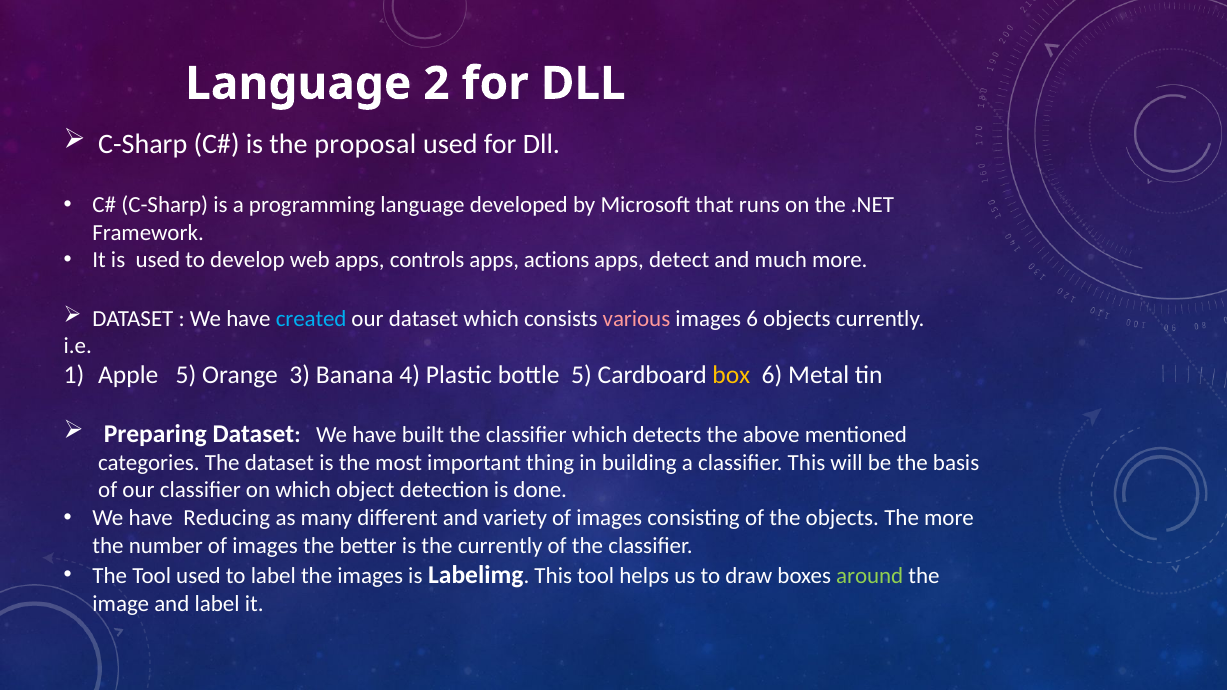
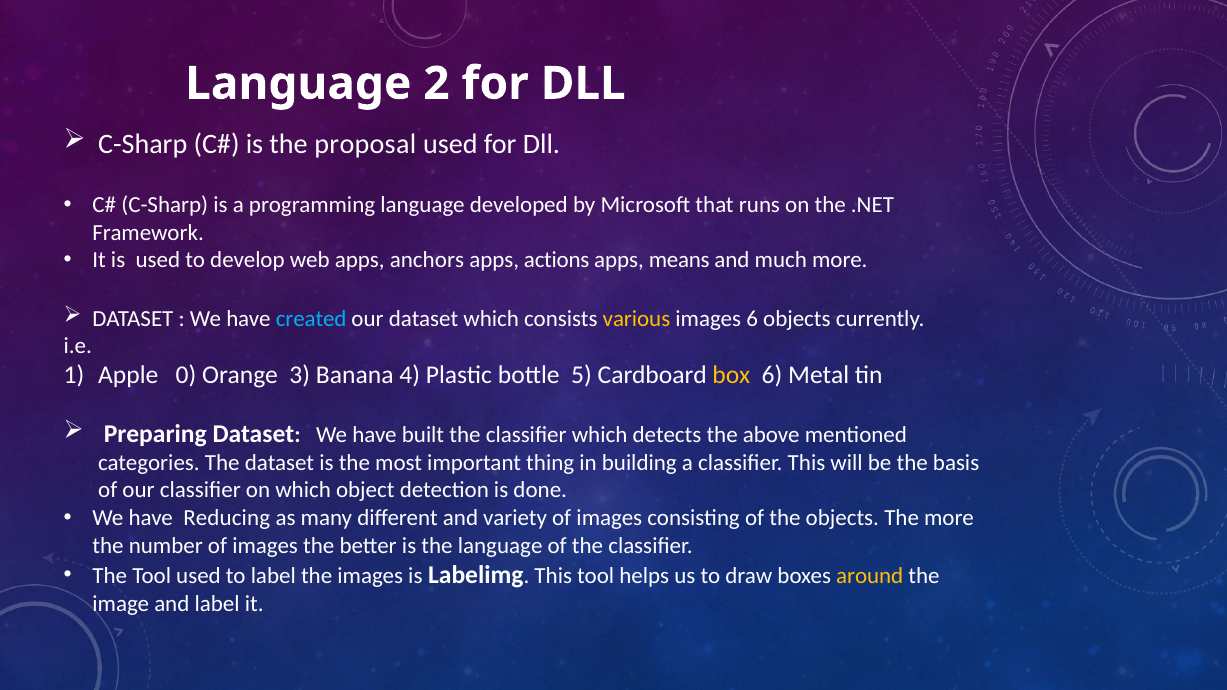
controls: controls -> anchors (427, 260)
detect: detect -> means (679, 260)
various colour: pink -> yellow (636, 319)
Apple 5: 5 -> 0 (186, 376)
the currently: currently -> language (500, 546)
around colour: light green -> yellow (870, 576)
